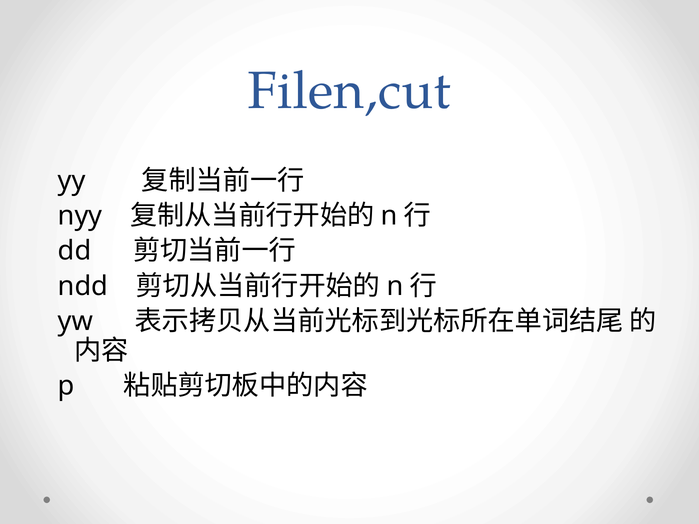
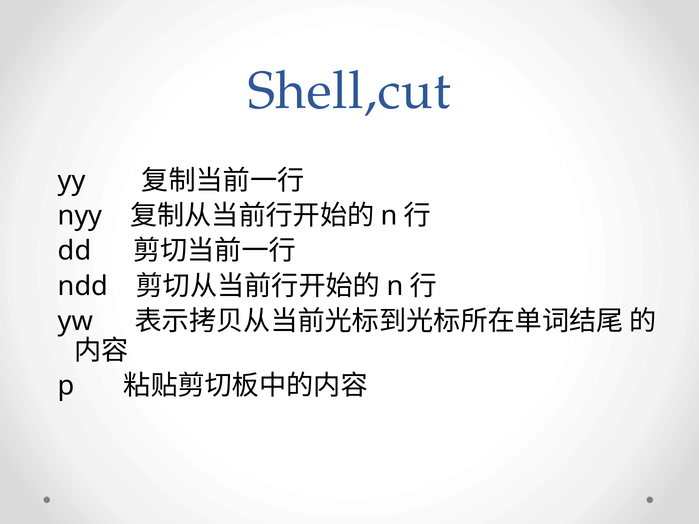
Filen,cut: Filen,cut -> Shell,cut (349, 91)
